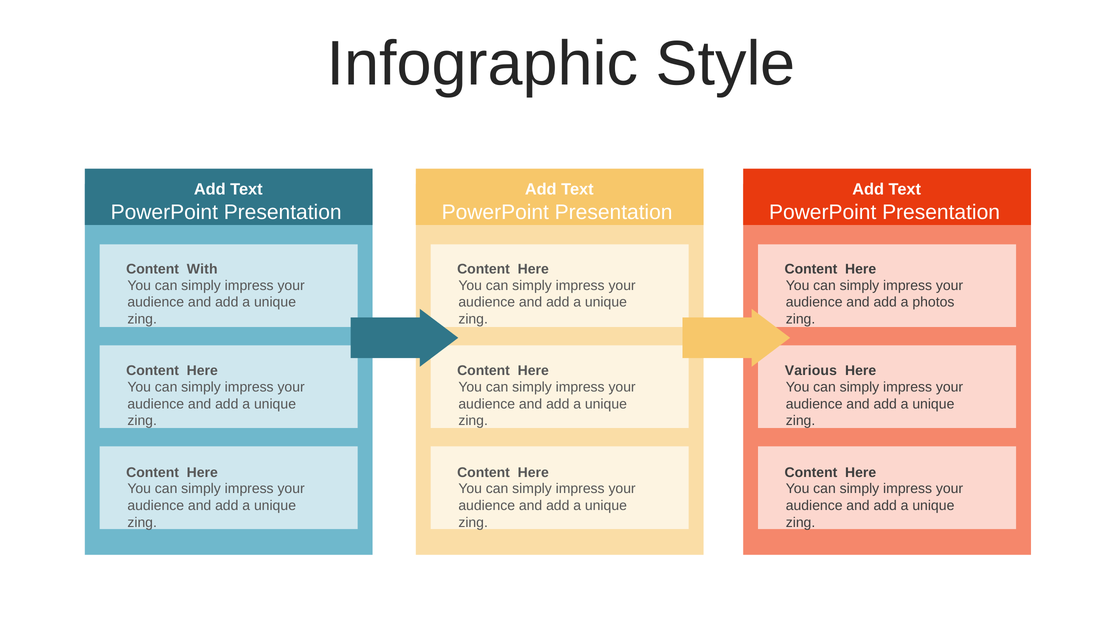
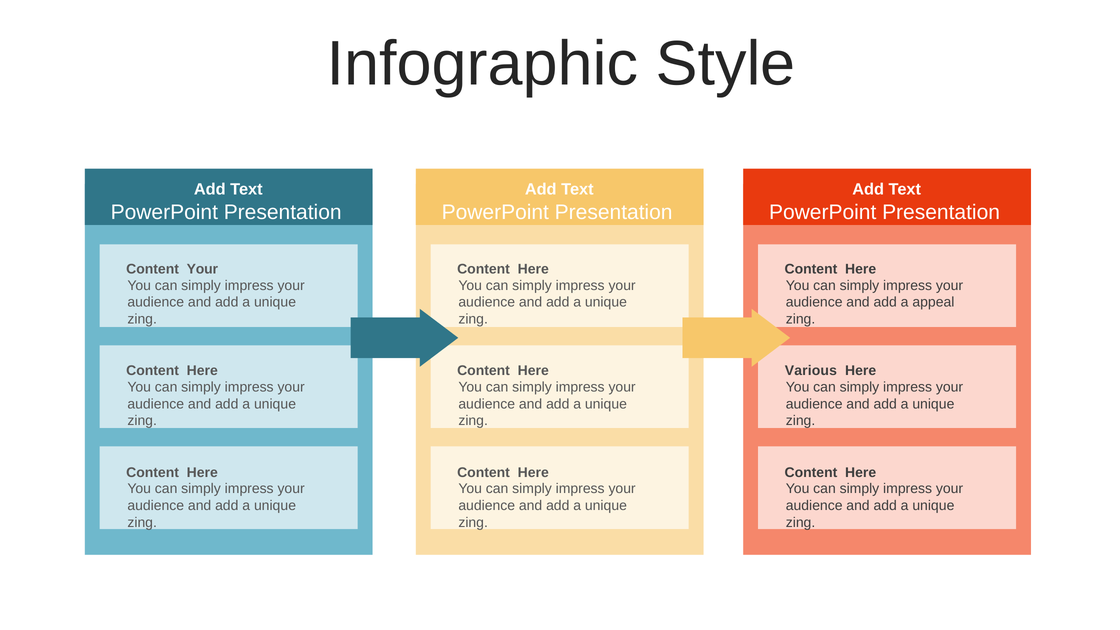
Content With: With -> Your (202, 269)
photos: photos -> appeal (933, 302)
